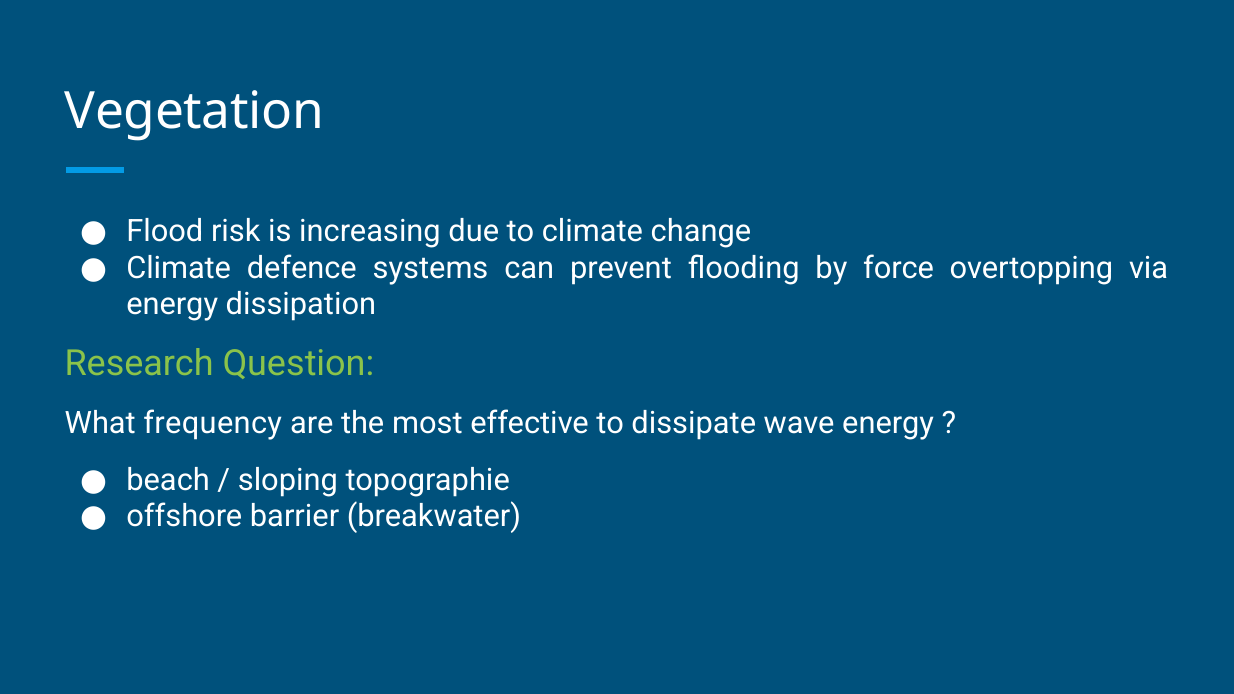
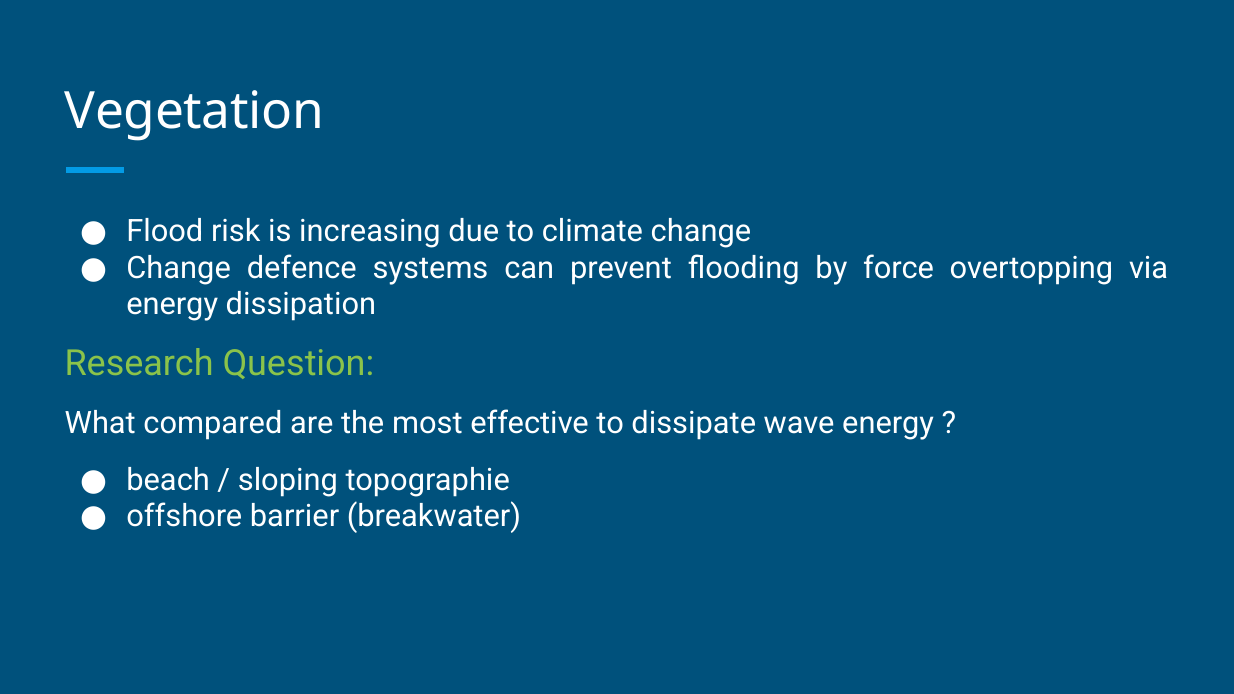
Climate: Climate -> Change (179, 268)
frequency: frequency -> compared (213, 424)
